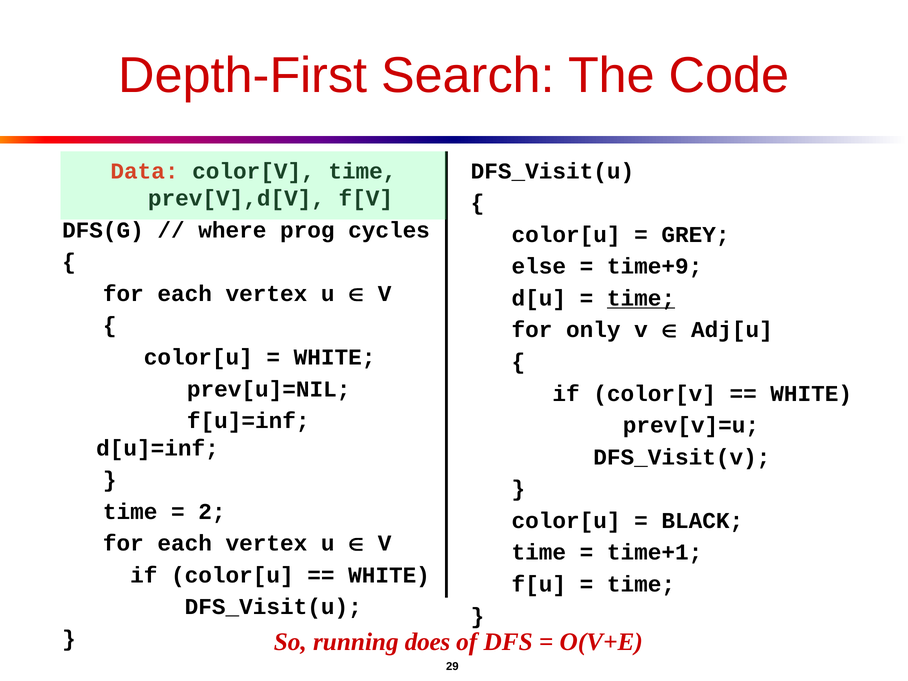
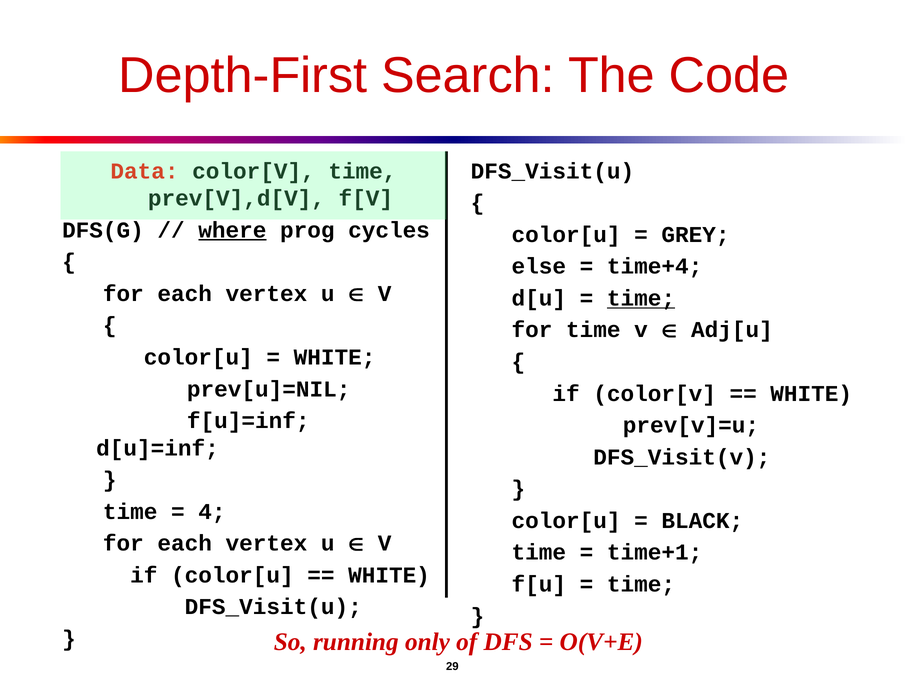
where underline: none -> present (232, 230)
time+9: time+9 -> time+4 (655, 266)
for only: only -> time (593, 330)
2: 2 -> 4 (212, 512)
does: does -> only (427, 642)
